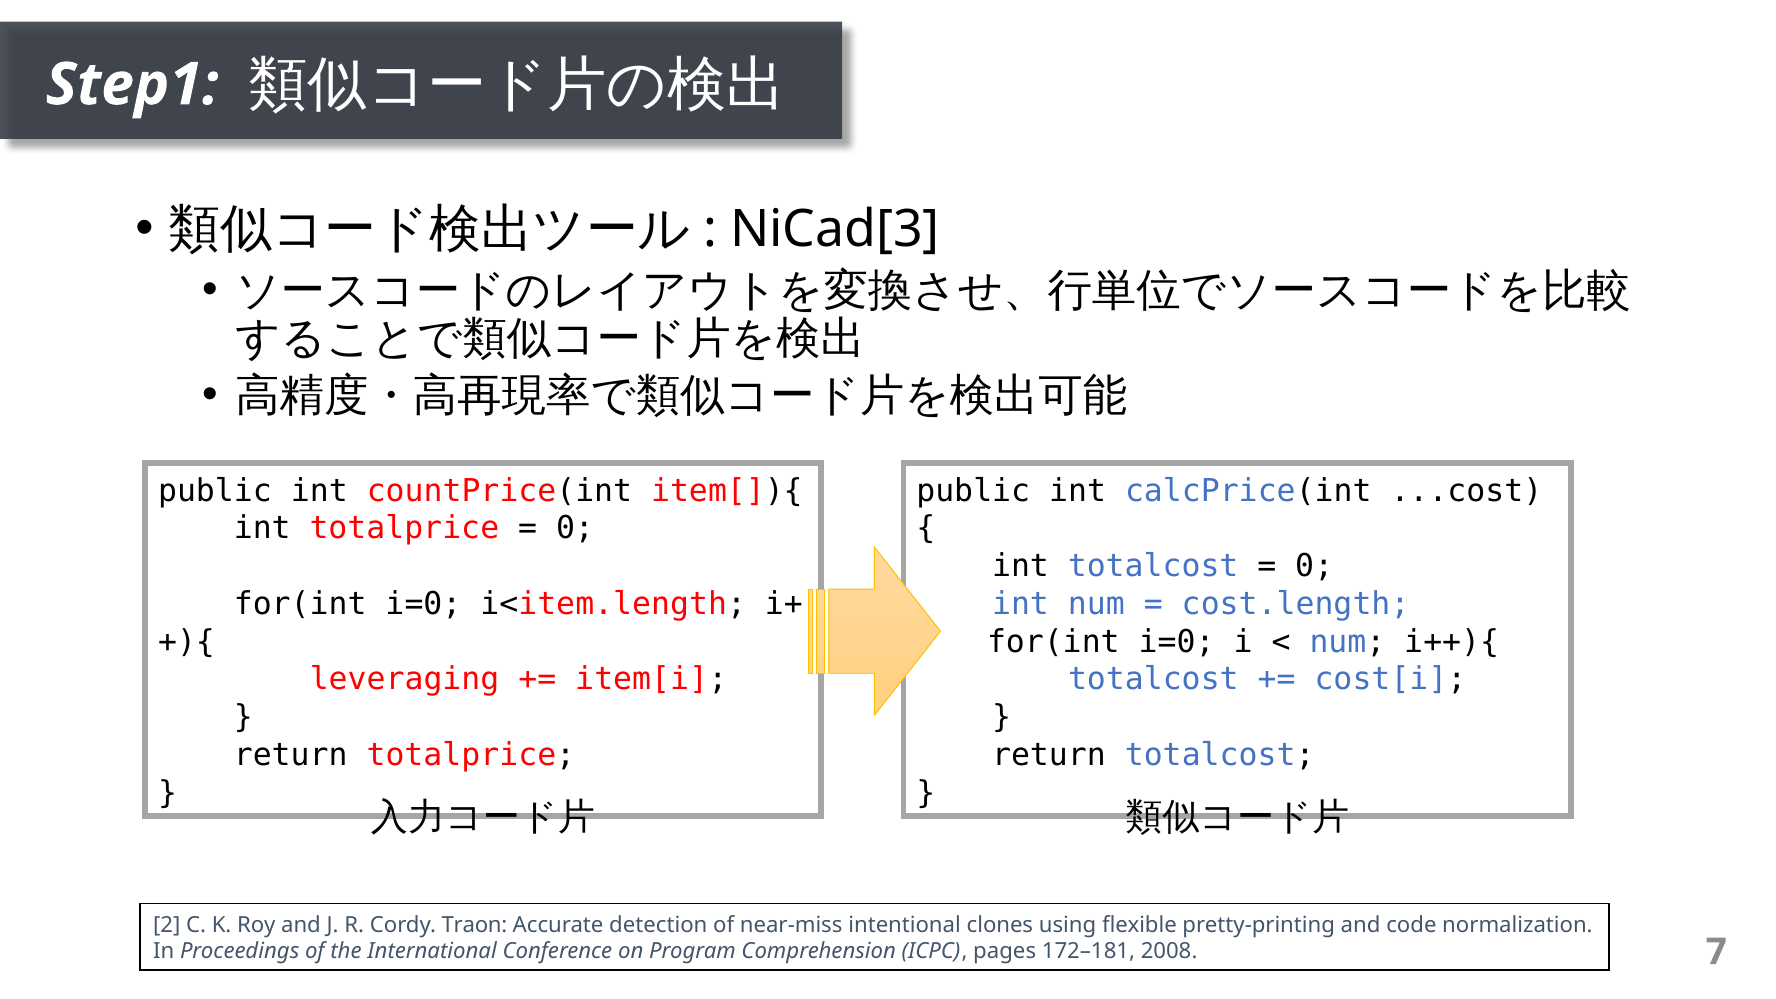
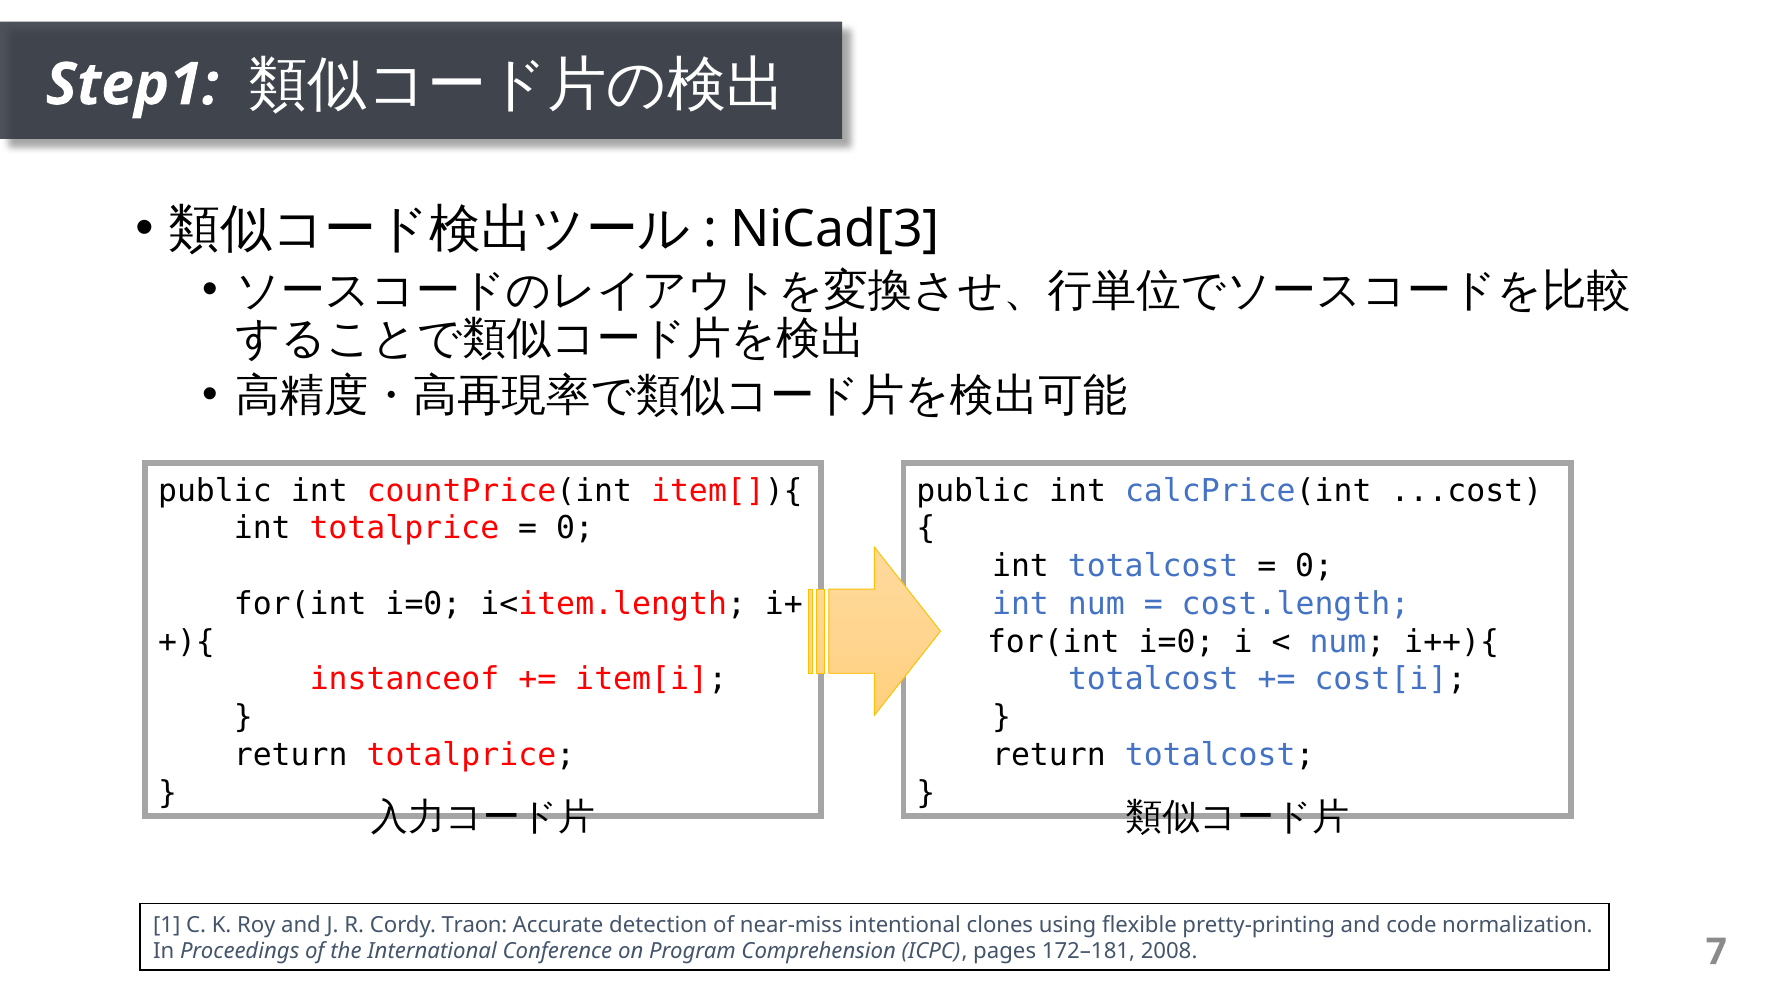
leveraging: leveraging -> instanceof (405, 679)
2: 2 -> 1 (167, 925)
